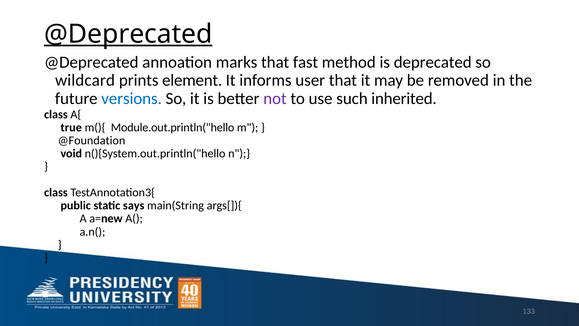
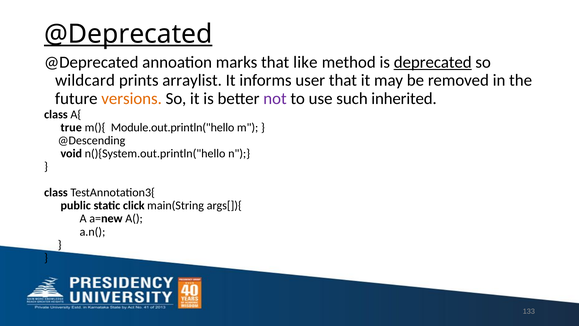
fast: fast -> like (305, 62)
deprecated underline: none -> present (433, 62)
element: element -> arraylist (192, 80)
versions colour: blue -> orange (132, 99)
@Foundation: @Foundation -> @Descending (92, 140)
says: says -> click (134, 205)
